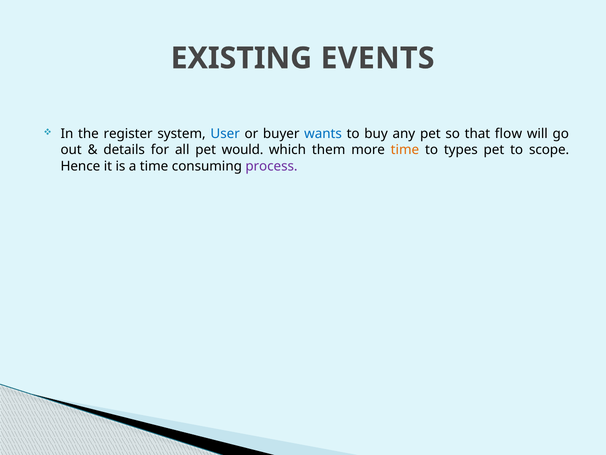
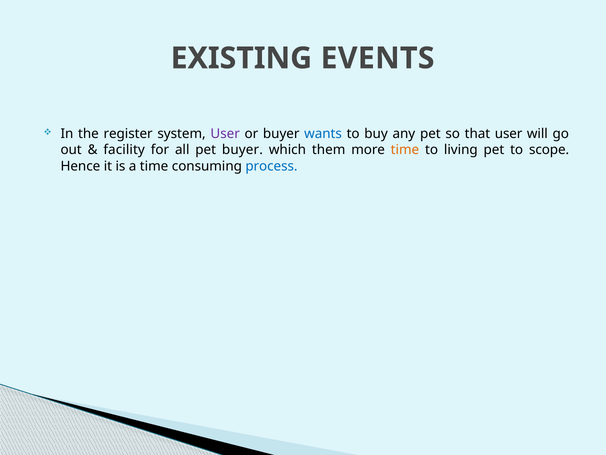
User colour: blue -> purple (225, 134)
that flow: flow -> user (509, 134)
details: details -> facility (124, 150)
pet would: would -> buyer (242, 150)
types: types -> living (461, 150)
process colour: purple -> blue (271, 166)
